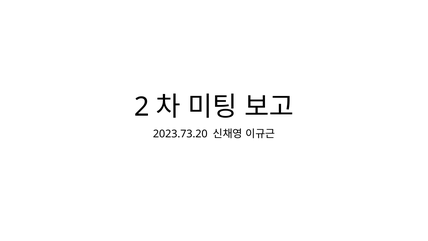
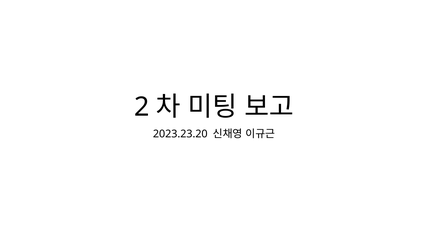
2023.73.20: 2023.73.20 -> 2023.23.20 (180, 134)
